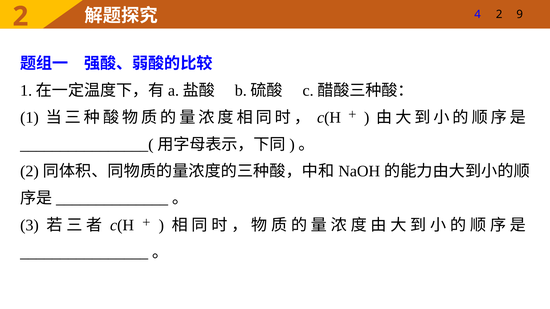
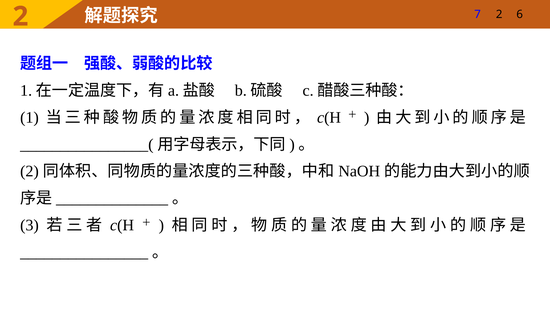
4: 4 -> 7 (478, 14)
9: 9 -> 6 (520, 14)
